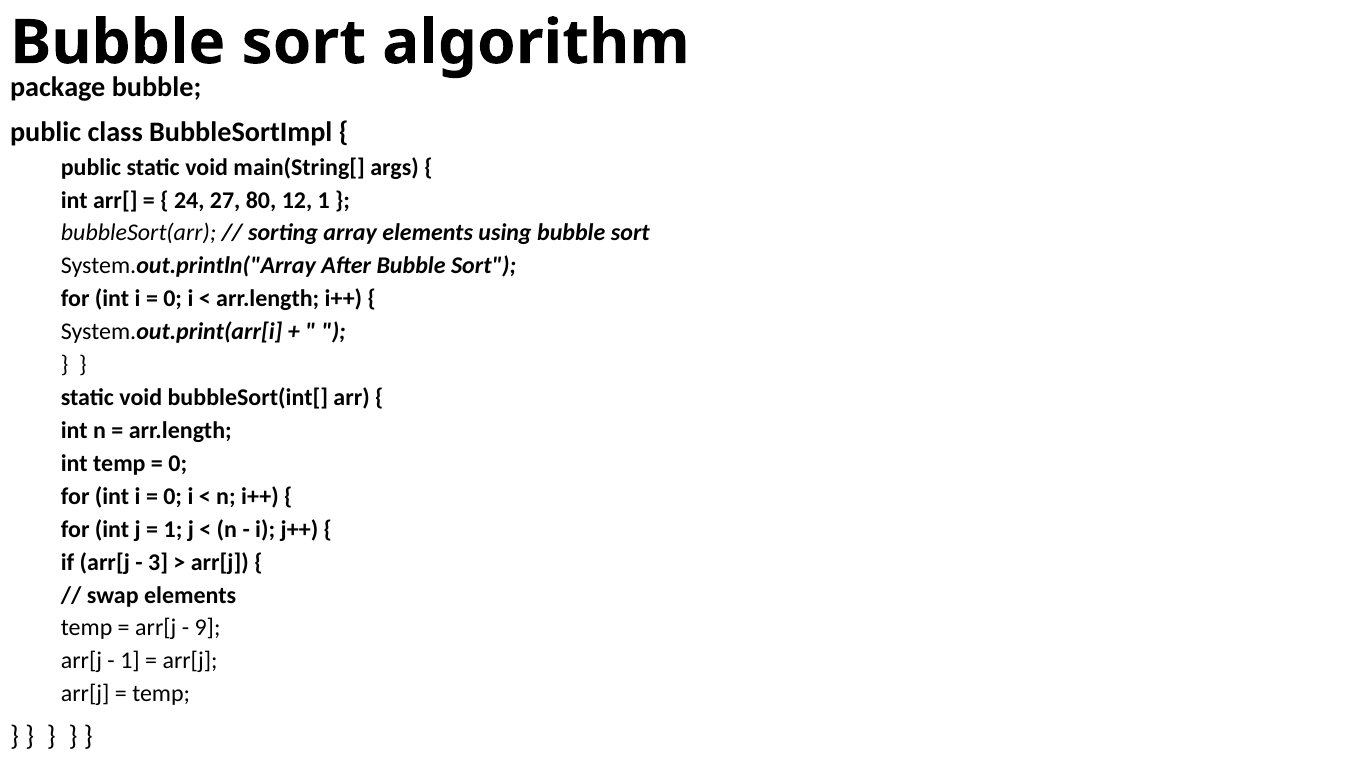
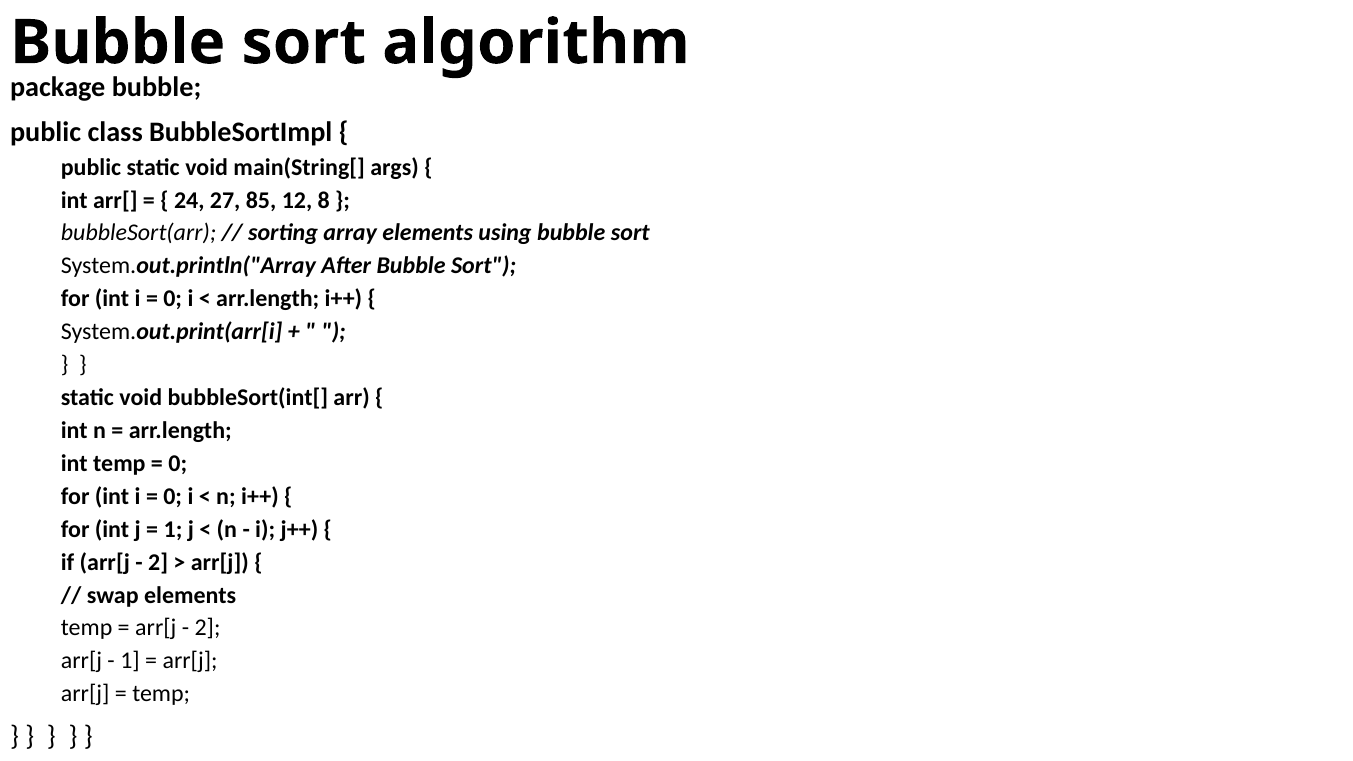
80: 80 -> 85 (261, 200)
12 1: 1 -> 8 (324, 200)
3: 3 -> 2 (158, 562)
9: 9 -> 2 (208, 628)
